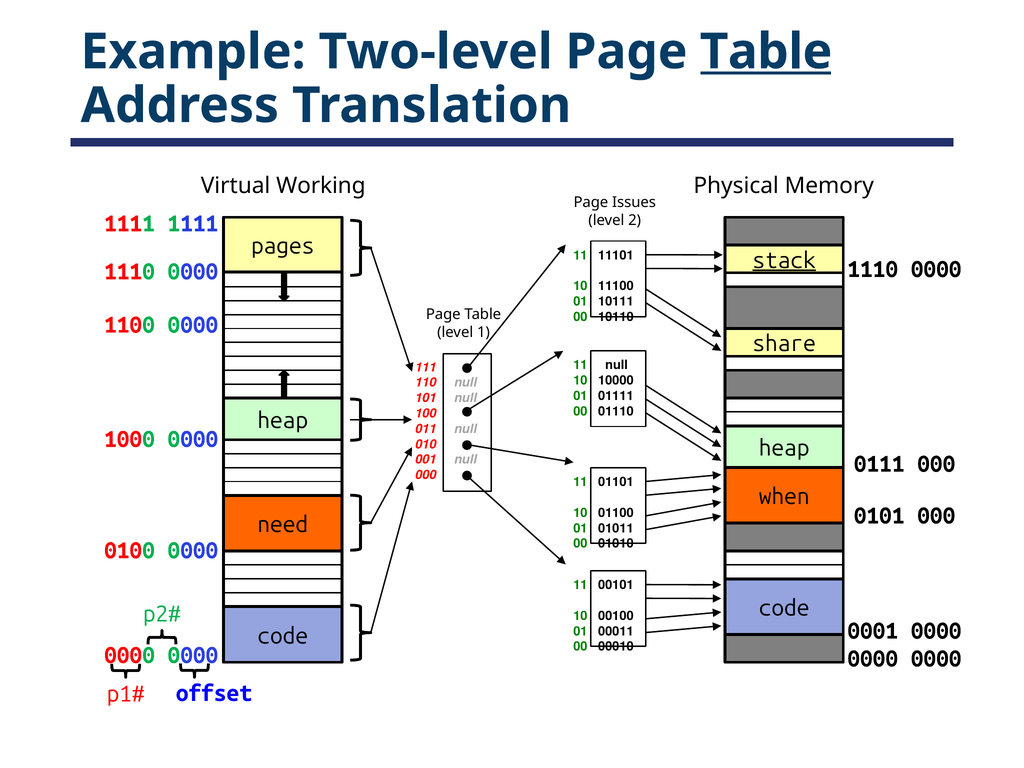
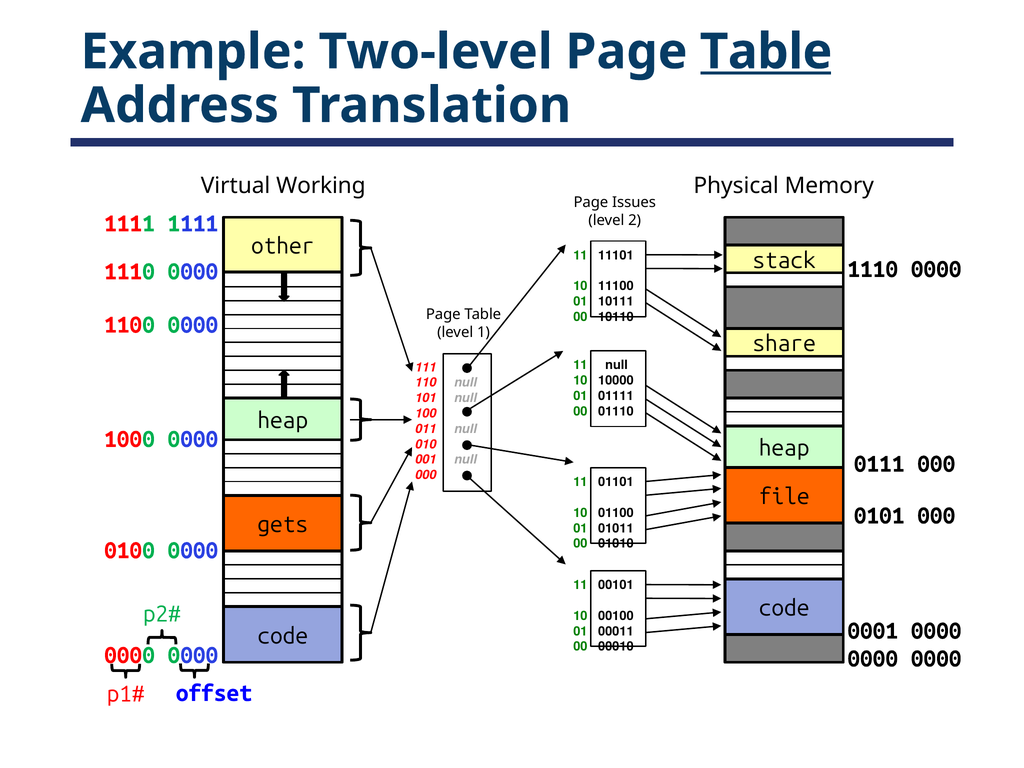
pages: pages -> other (283, 246)
stack underline: present -> none (784, 261)
when: when -> file (784, 497)
need: need -> gets (283, 525)
